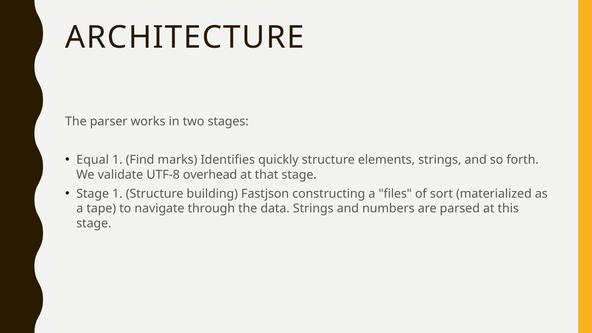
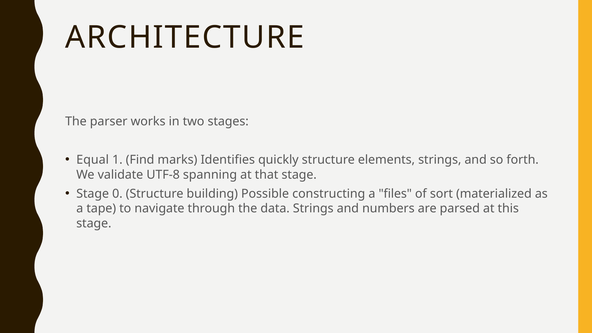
overhead: overhead -> spanning (210, 175)
Stage 1: 1 -> 0 (117, 194)
Fastjson: Fastjson -> Possible (265, 194)
